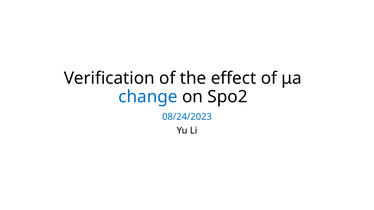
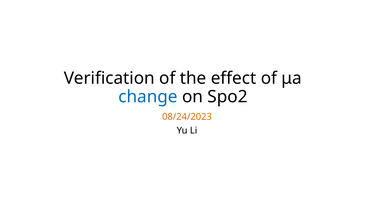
08/24/2023 colour: blue -> orange (187, 117)
